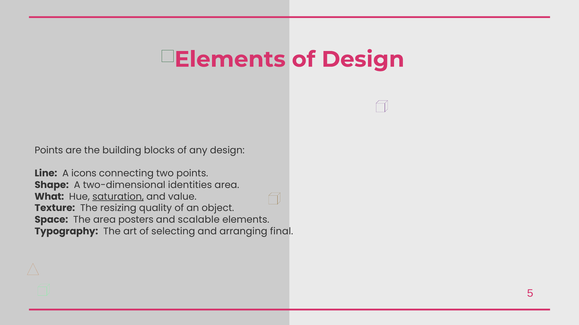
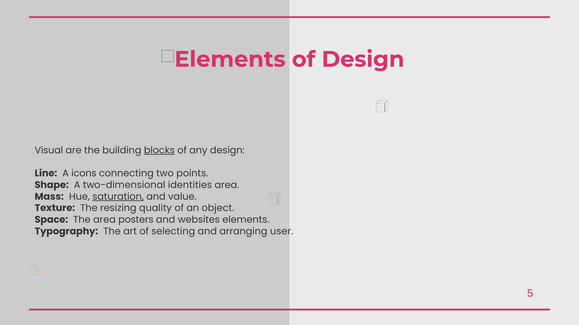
Points: Points -> Visual (49, 151)
blocks underline: none -> present (159, 151)
What: What -> Mass (49, 197)
scalable: scalable -> websites (199, 220)
final: final -> user (282, 232)
